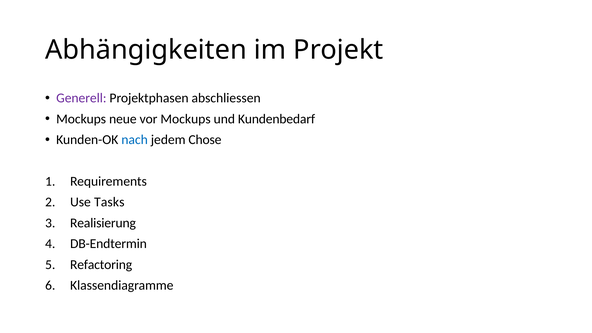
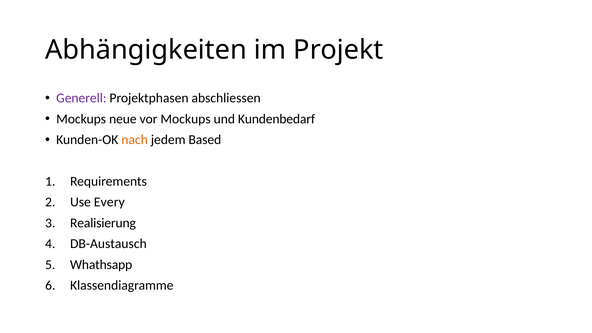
nach colour: blue -> orange (135, 140)
Chose: Chose -> Based (205, 140)
Tasks: Tasks -> Every (109, 202)
DB-Endtermin: DB-Endtermin -> DB-Austausch (108, 244)
Refactoring: Refactoring -> Whathsapp (101, 265)
